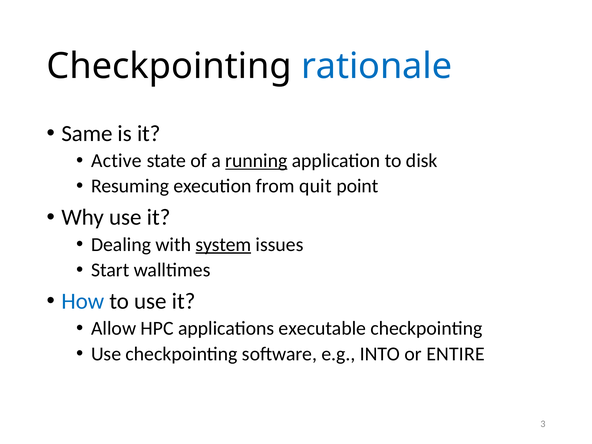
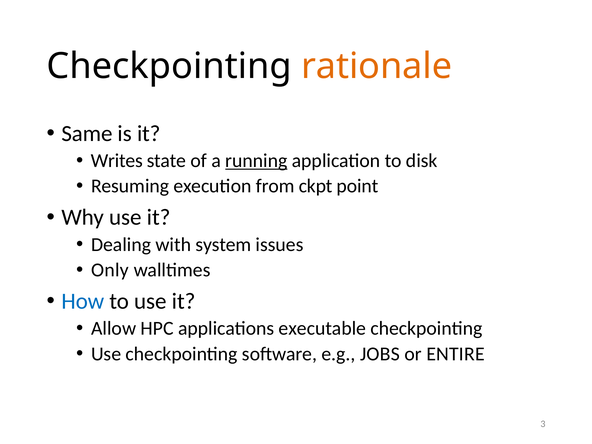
rationale colour: blue -> orange (377, 66)
Active: Active -> Writes (117, 161)
quit: quit -> ckpt (316, 186)
system underline: present -> none (223, 245)
Start: Start -> Only (110, 270)
INTO: INTO -> JOBS (380, 354)
